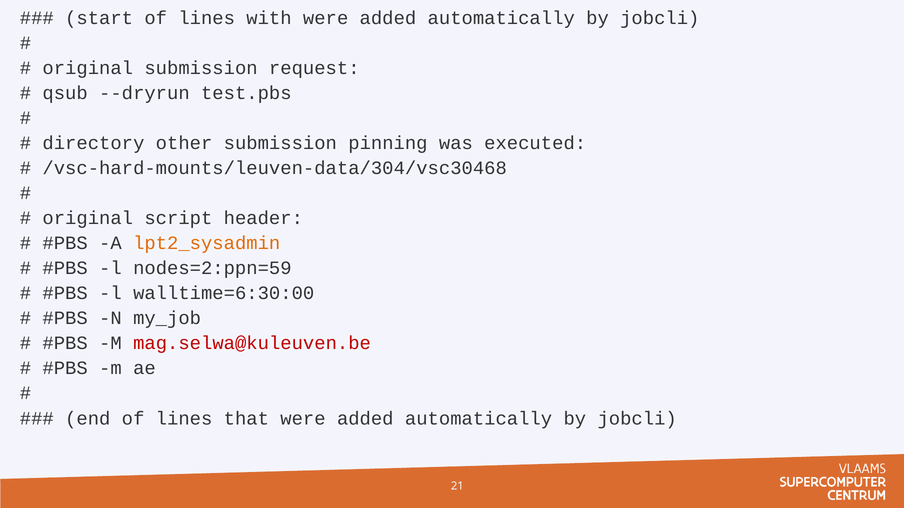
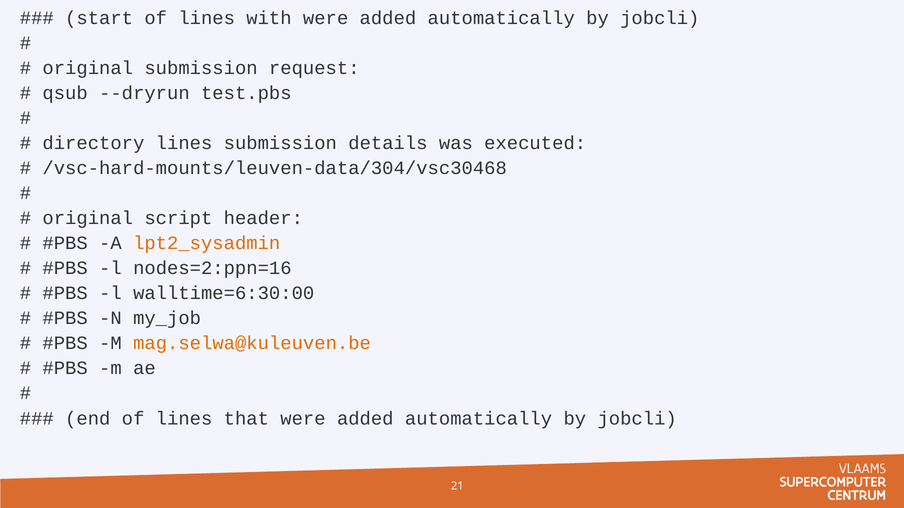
directory other: other -> lines (184, 143)
pinning: pinning -> details (388, 143)
nodes=2:ppn=59: nodes=2:ppn=59 -> nodes=2:ppn=16 (212, 268)
mag.selwa@kuleuven.be colour: red -> orange (252, 344)
